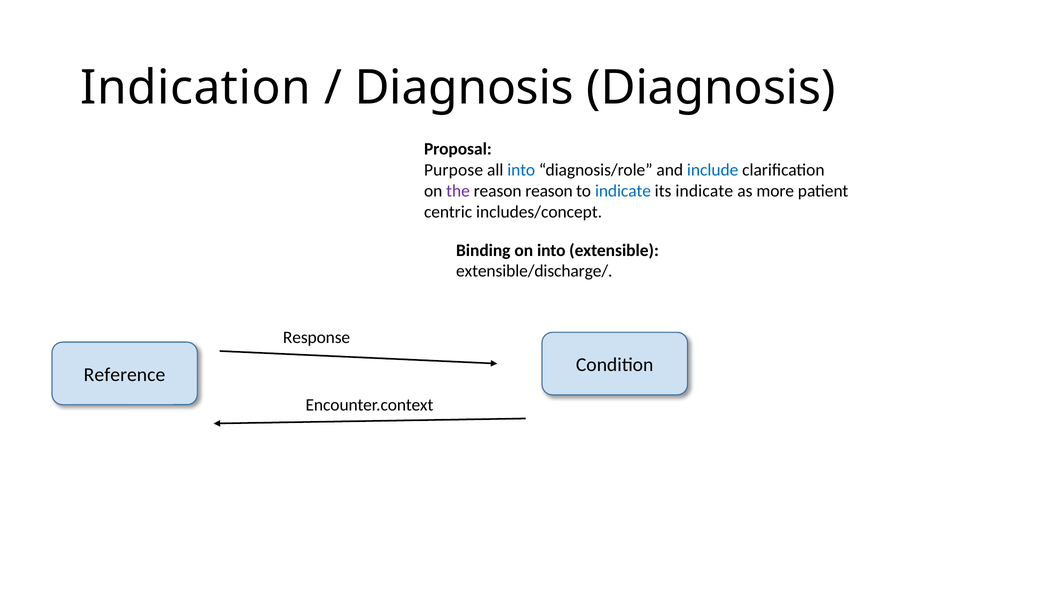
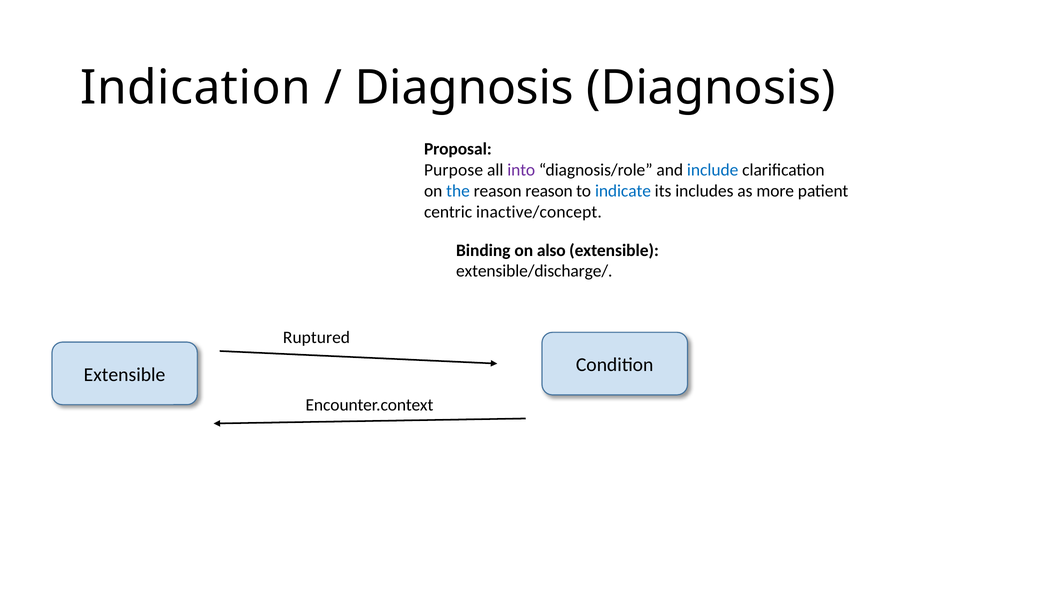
into colour: blue -> purple (521, 170)
the colour: purple -> blue (458, 191)
its indicate: indicate -> includes (704, 191)
includes/concept: includes/concept -> inactive/concept (539, 212)
on into: into -> also (551, 250)
Response: Response -> Ruptured (316, 337)
Reference: Reference -> Extensible (125, 375)
